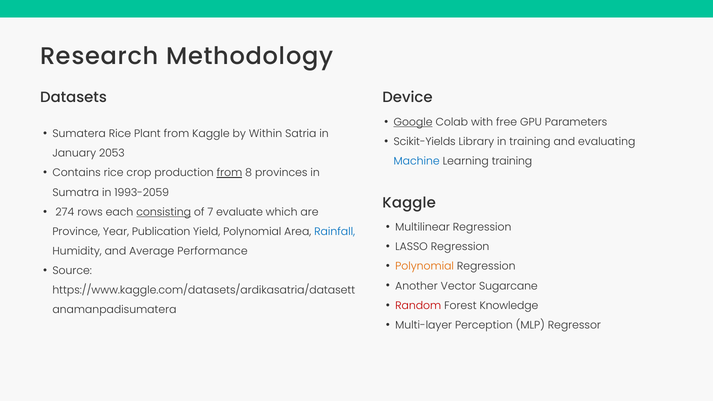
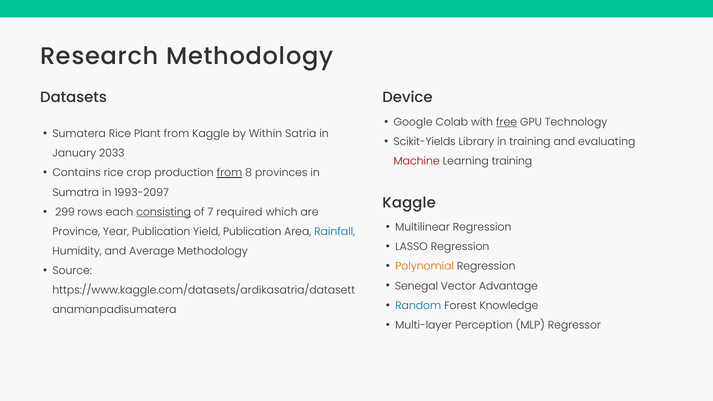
Google underline: present -> none (413, 122)
free underline: none -> present (507, 122)
Parameters: Parameters -> Technology (576, 122)
2053: 2053 -> 2033 (112, 153)
Machine colour: blue -> red (417, 161)
1993-2059: 1993-2059 -> 1993-2097 (142, 192)
274: 274 -> 299 (65, 212)
evaluate: evaluate -> required (239, 212)
Yield Polynomial: Polynomial -> Publication (252, 232)
Average Performance: Performance -> Methodology (213, 251)
Another: Another -> Senegal (417, 286)
Sugarcane: Sugarcane -> Advantage (508, 286)
Random colour: red -> blue (418, 306)
